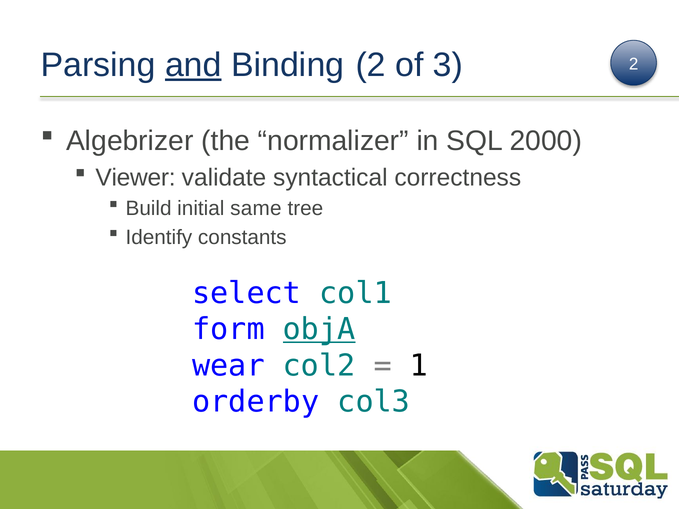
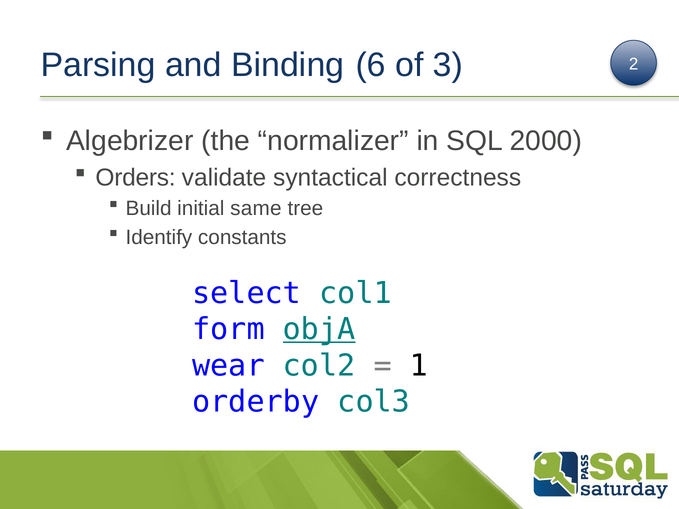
and underline: present -> none (193, 65)
Binding 2: 2 -> 6 (371, 65)
Viewer: Viewer -> Orders (136, 178)
